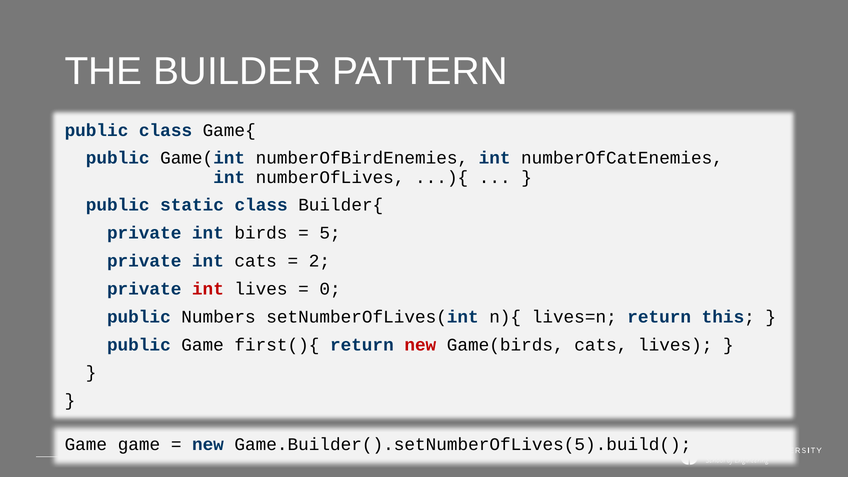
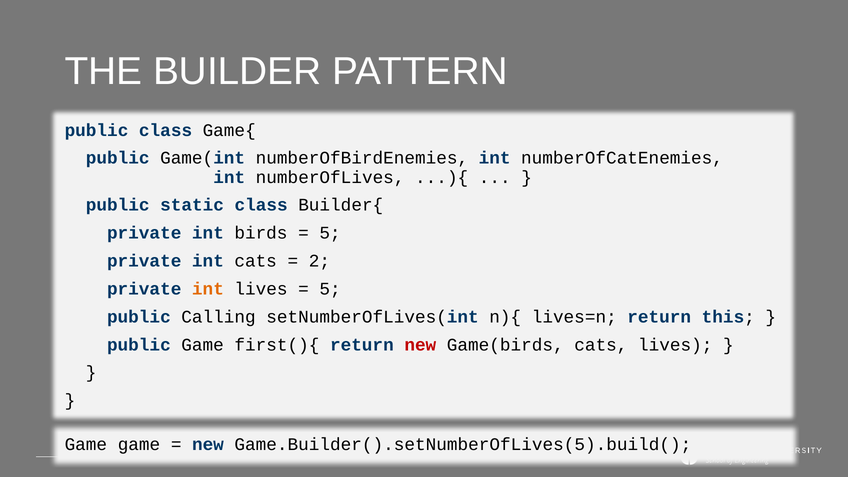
int colour: red -> orange (208, 289)
0: 0 -> 5 (330, 289)
Numbers: Numbers -> Calling (218, 317)
